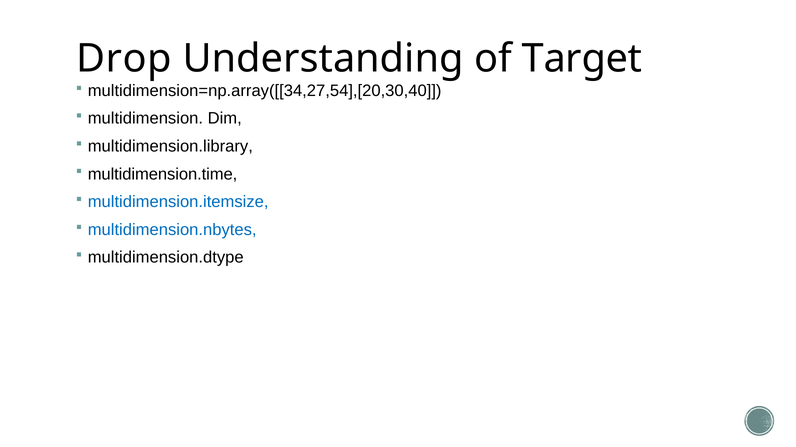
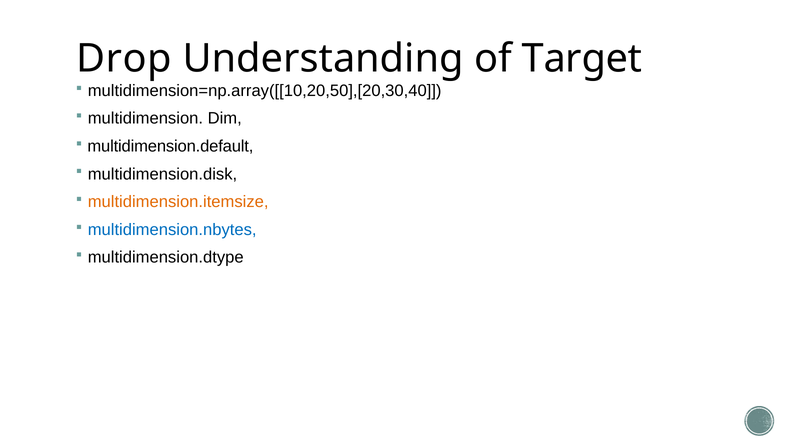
multidimension=np.array([[34,27,54],[20,30,40: multidimension=np.array([[34,27,54],[20,30,40 -> multidimension=np.array([[10,20,50],[20,30,40 (265, 91)
multidimension.library: multidimension.library -> multidimension.default (170, 146)
multidimension.time: multidimension.time -> multidimension.disk (162, 174)
multidimension.itemsize colour: blue -> orange (178, 202)
